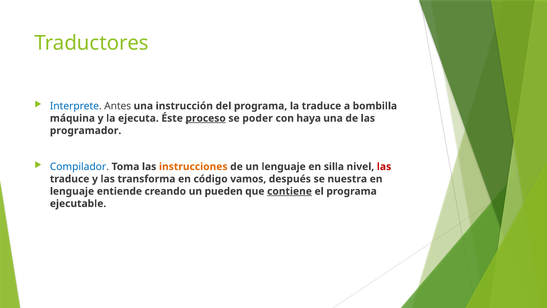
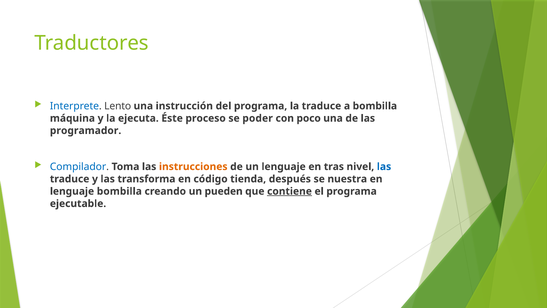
Antes: Antes -> Lento (118, 106)
proceso underline: present -> none (206, 118)
haya: haya -> poco (309, 118)
silla: silla -> tras (334, 166)
las colour: red -> blue (384, 166)
vamos: vamos -> tienda (248, 179)
lenguaje entiende: entiende -> bombilla (119, 191)
